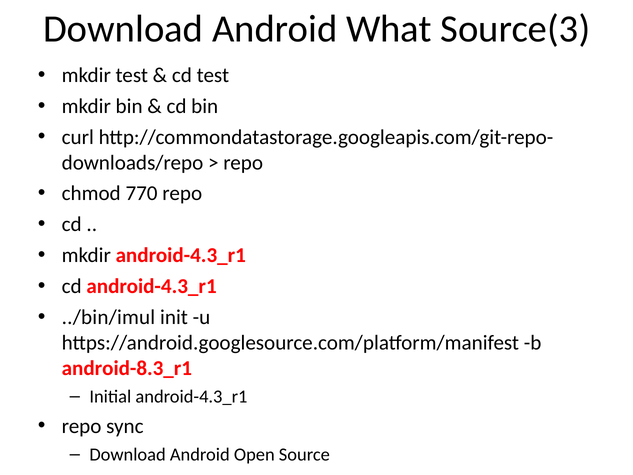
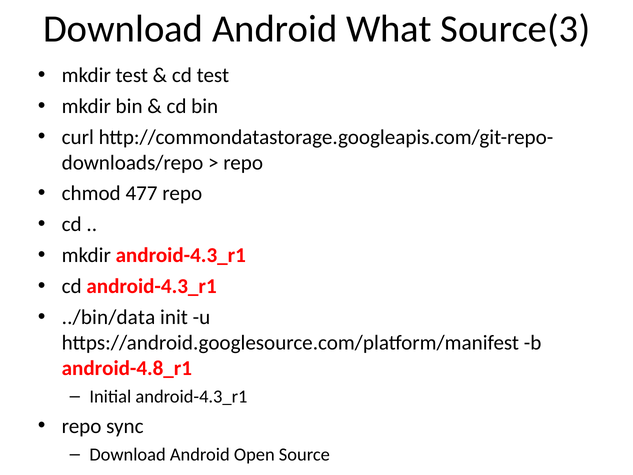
770: 770 -> 477 (142, 193)
../bin/imul: ../bin/imul -> ../bin/data (108, 317)
android-8.3_r1: android-8.3_r1 -> android-4.8_r1 (127, 368)
